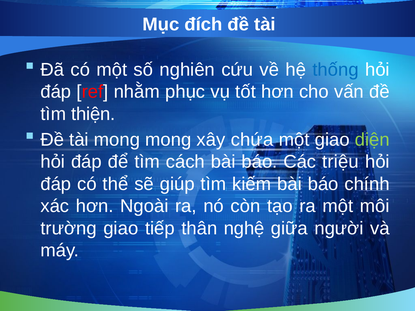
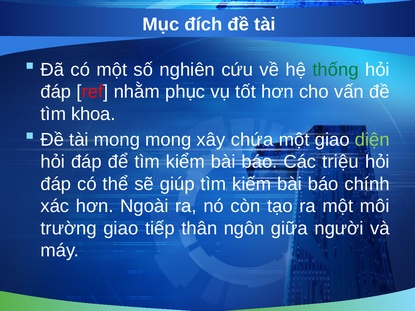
thống colour: blue -> green (336, 70)
thiện: thiện -> khoa (93, 114)
cách: cách -> kiểm (185, 162)
nghệ: nghệ -> ngôn (244, 228)
